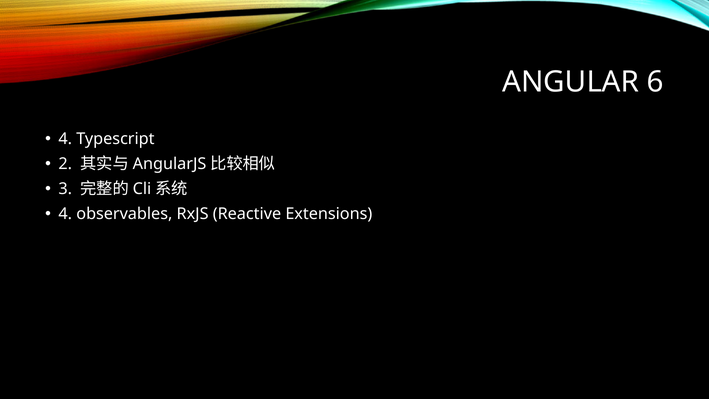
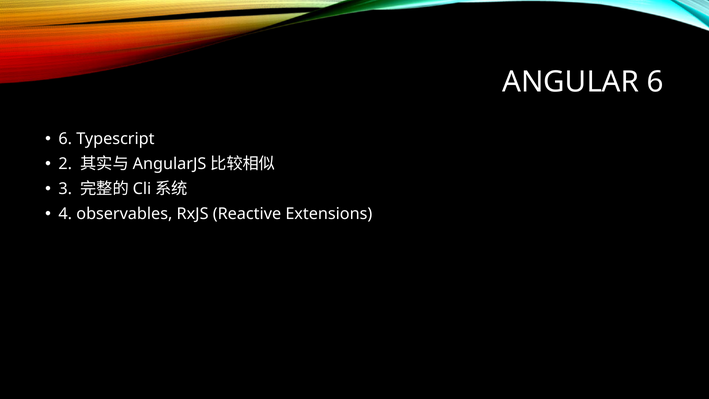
4: 4 -> 6 (65, 139)
